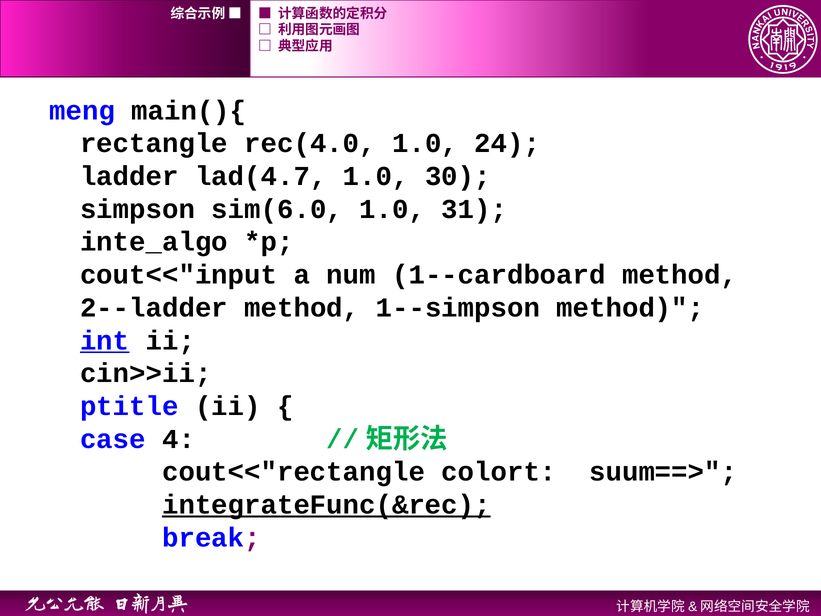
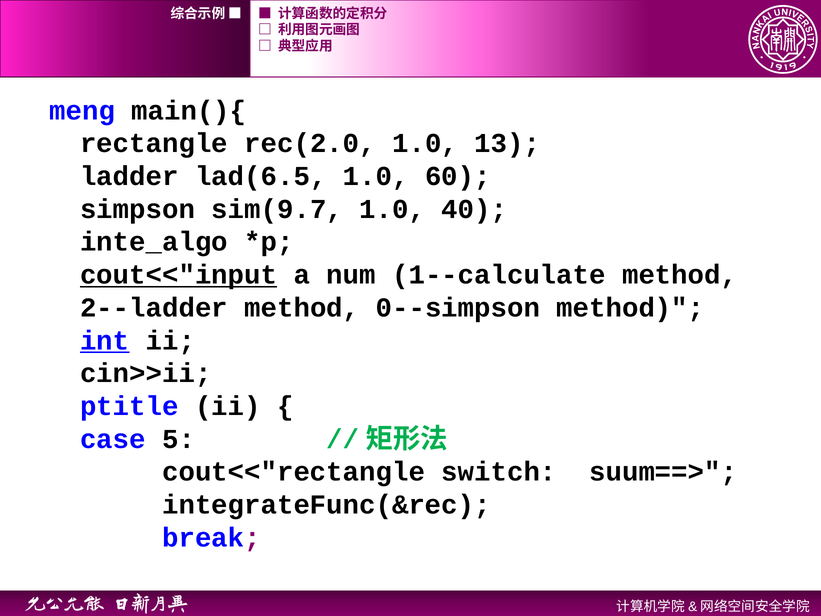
rec(4.0: rec(4.0 -> rec(2.0 (310, 143)
24: 24 -> 13 (507, 143)
lad(4.7: lad(4.7 -> lad(6.5 (261, 176)
30: 30 -> 60 (458, 176)
sim(6.0: sim(6.0 -> sim(9.7 (277, 209)
31: 31 -> 40 (474, 209)
cout<<"input underline: none -> present (179, 275)
1--cardboard: 1--cardboard -> 1--calculate (499, 275)
1--simpson: 1--simpson -> 0--simpson (458, 308)
4: 4 -> 5 (179, 439)
colort: colort -> switch (499, 472)
integrateFunc(&rec underline: present -> none (326, 505)
